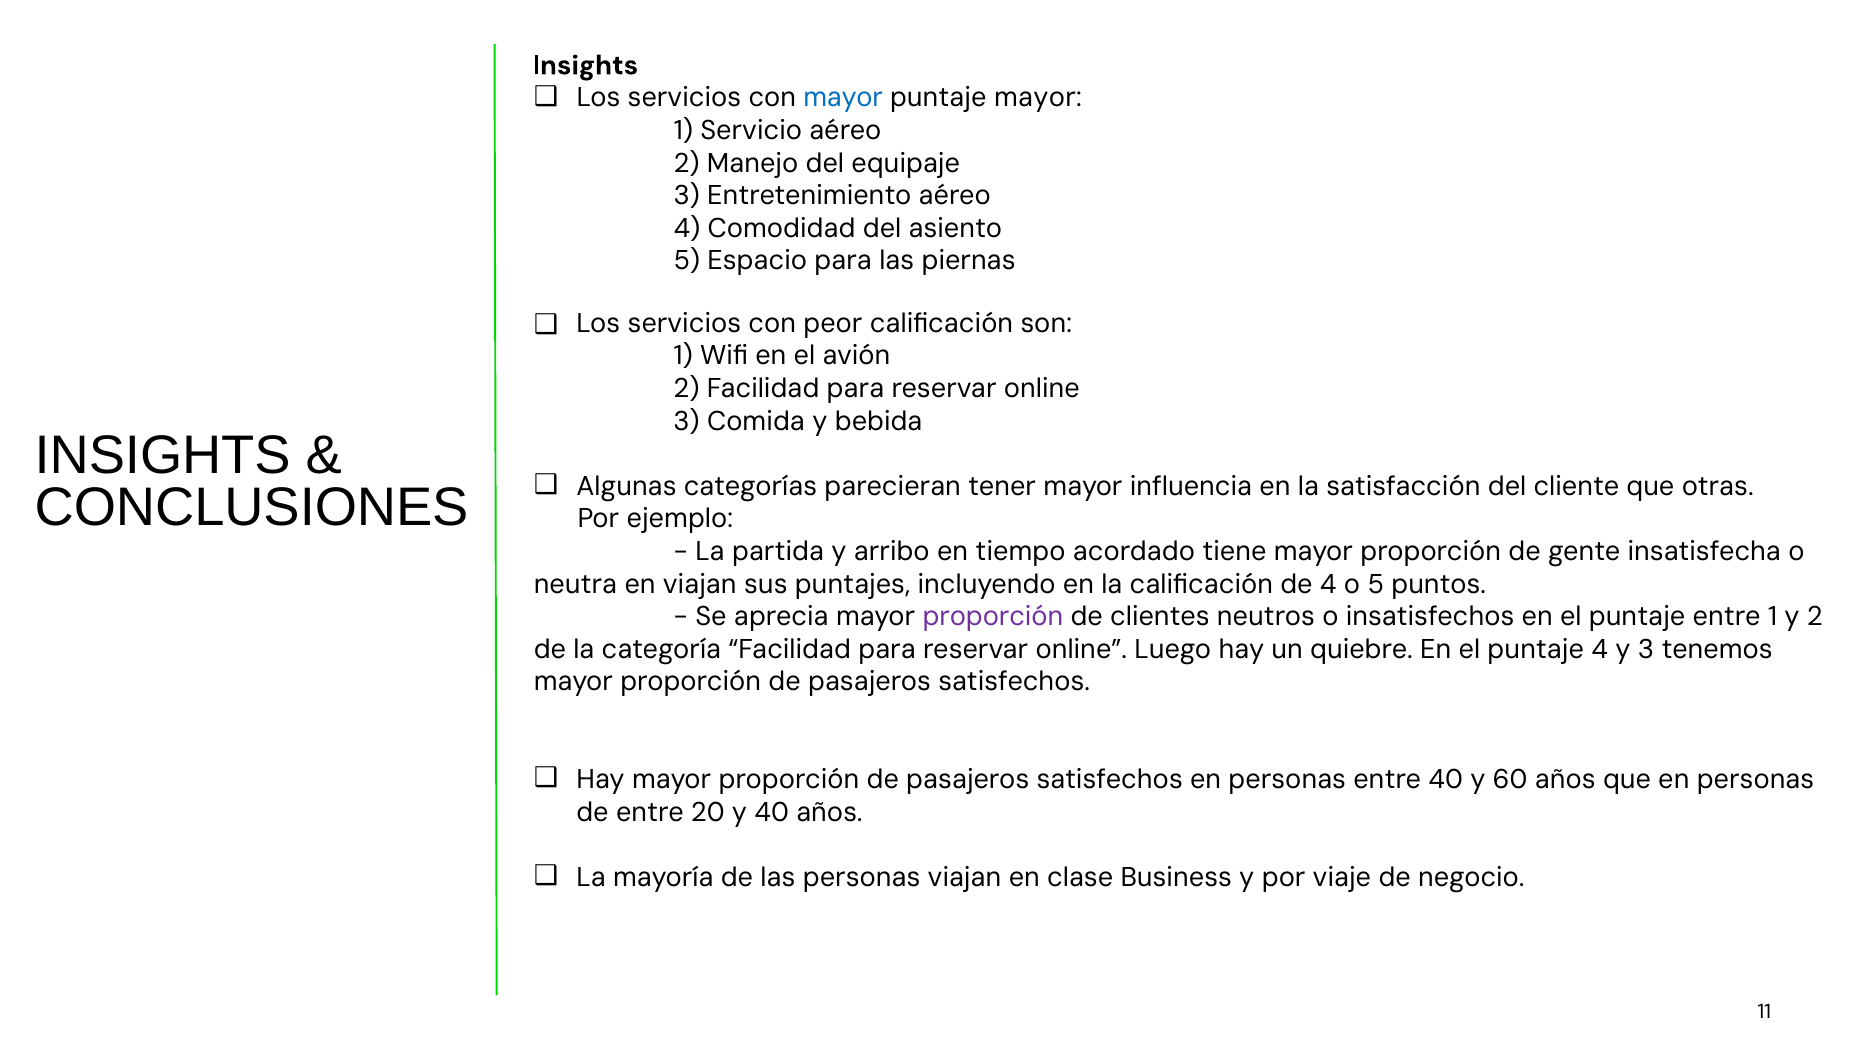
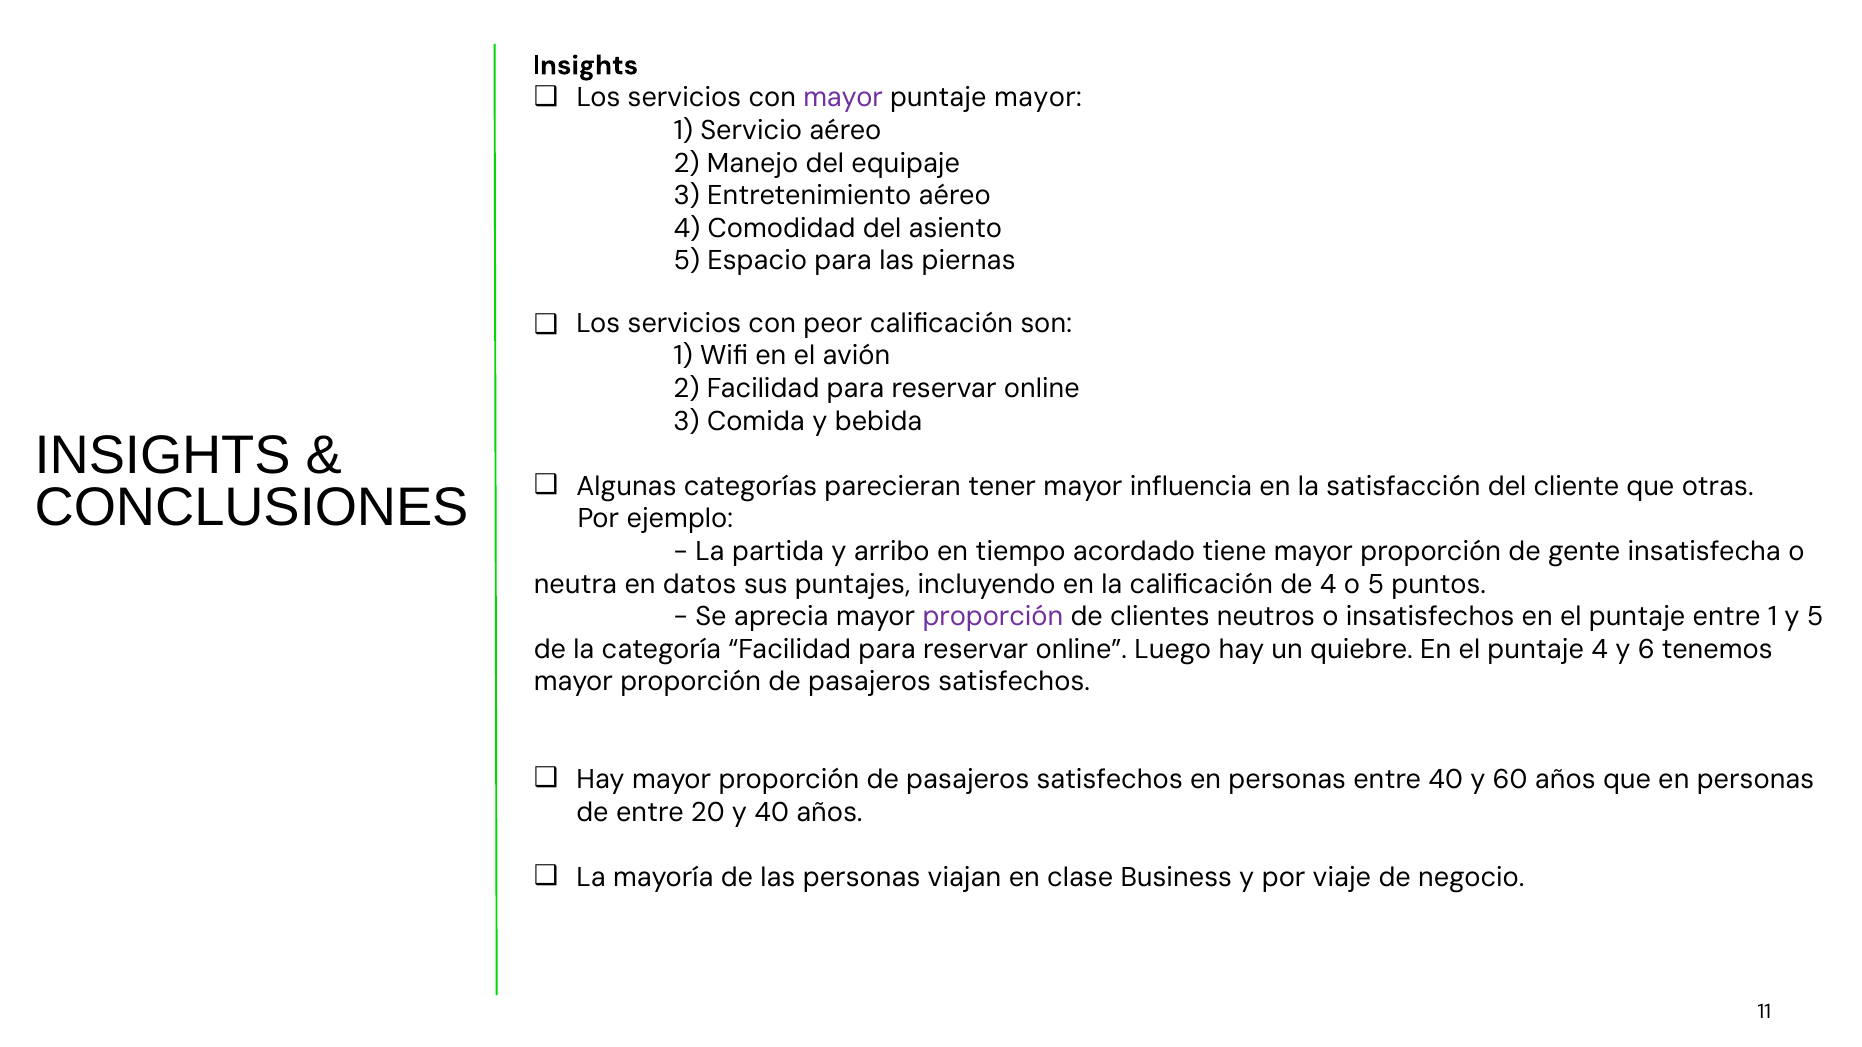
mayor colour: blue -> purple (843, 98)
en viajan: viajan -> datos (700, 584)
y 2: 2 -> 5 (1815, 617)
y 3: 3 -> 6 (1646, 650)
